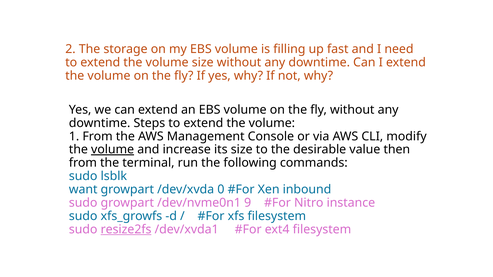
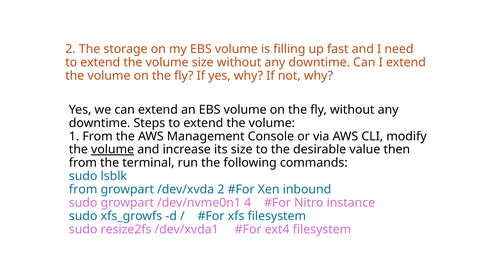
want: want -> from (83, 190)
/dev/xvda 0: 0 -> 2 (221, 190)
9: 9 -> 4 (248, 203)
resize2fs underline: present -> none (126, 230)
